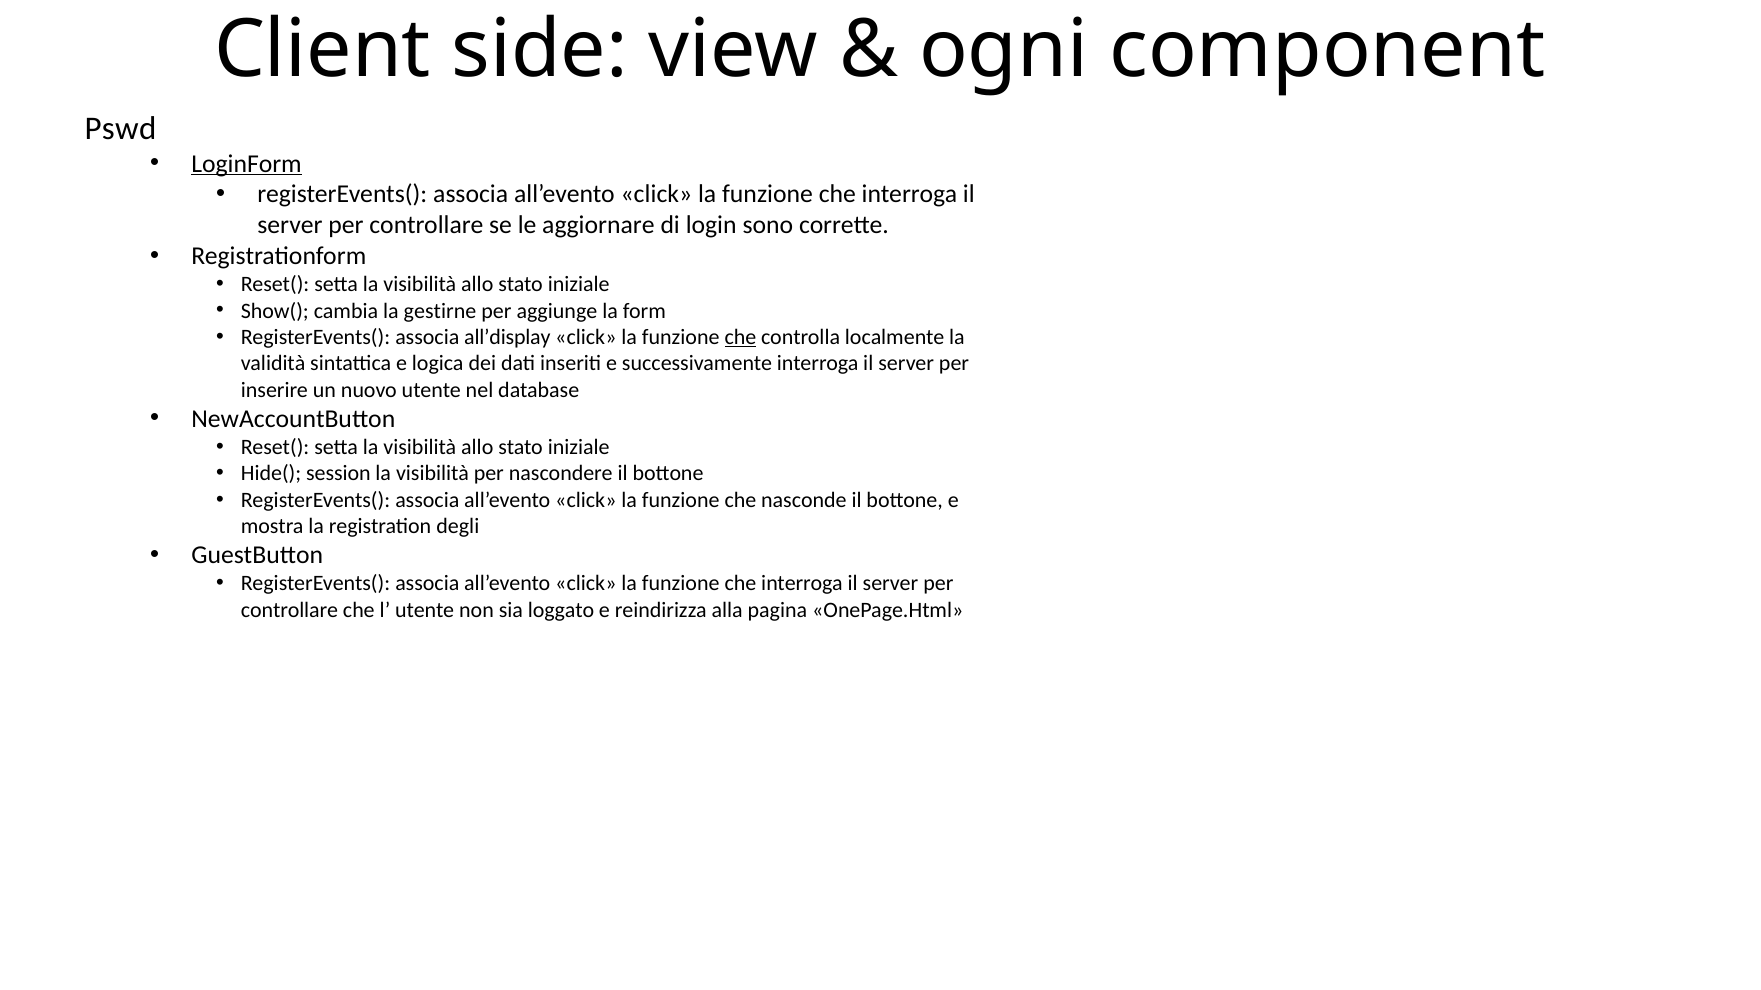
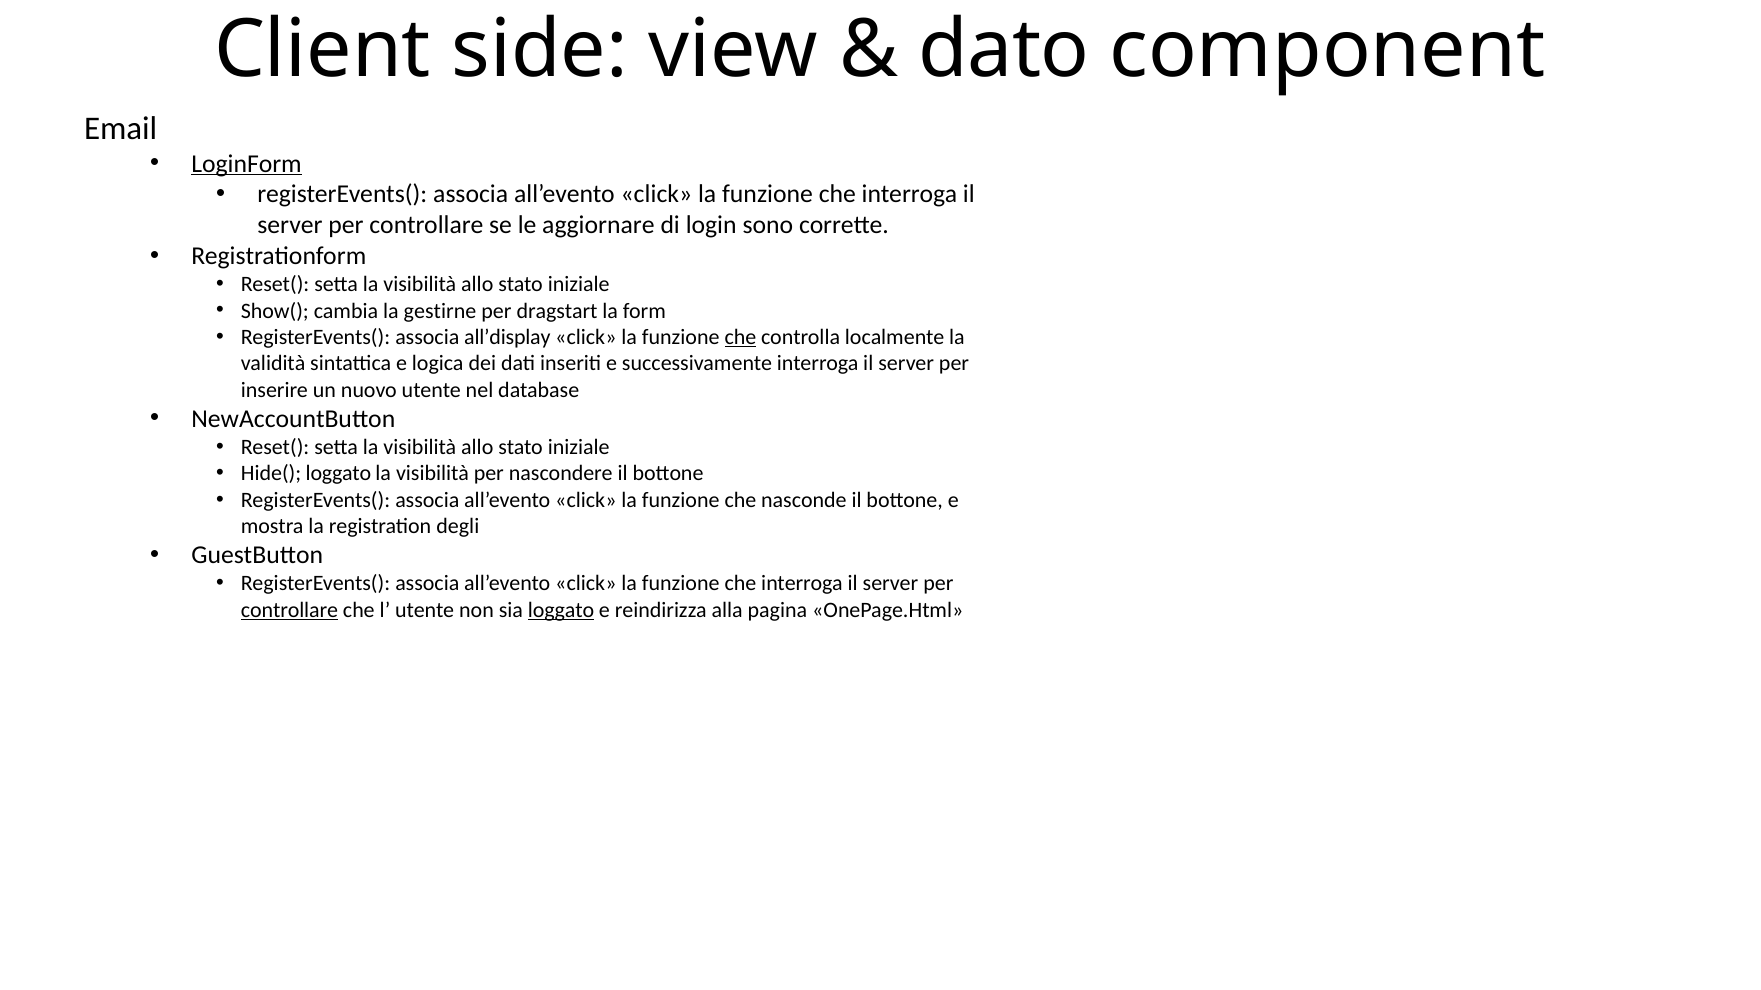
ogni: ogni -> dato (1004, 50)
Pswd: Pswd -> Email (121, 129)
aggiunge: aggiunge -> dragstart (557, 311)
Hide( session: session -> loggato (338, 474)
controllare underline: none -> present (290, 610)
loggato underline: none -> present (561, 610)
